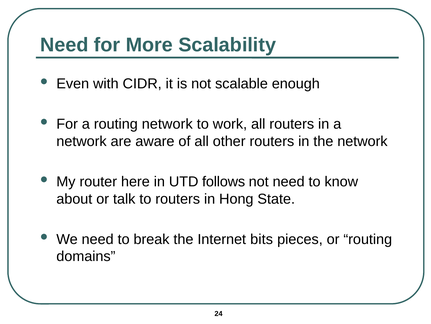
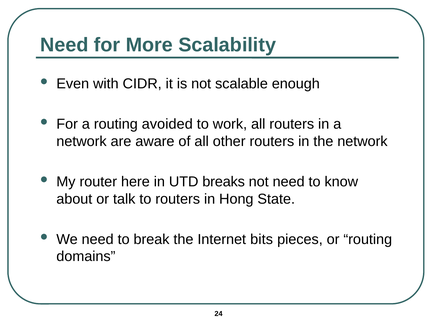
routing network: network -> avoided (167, 124)
follows: follows -> breaks (224, 181)
